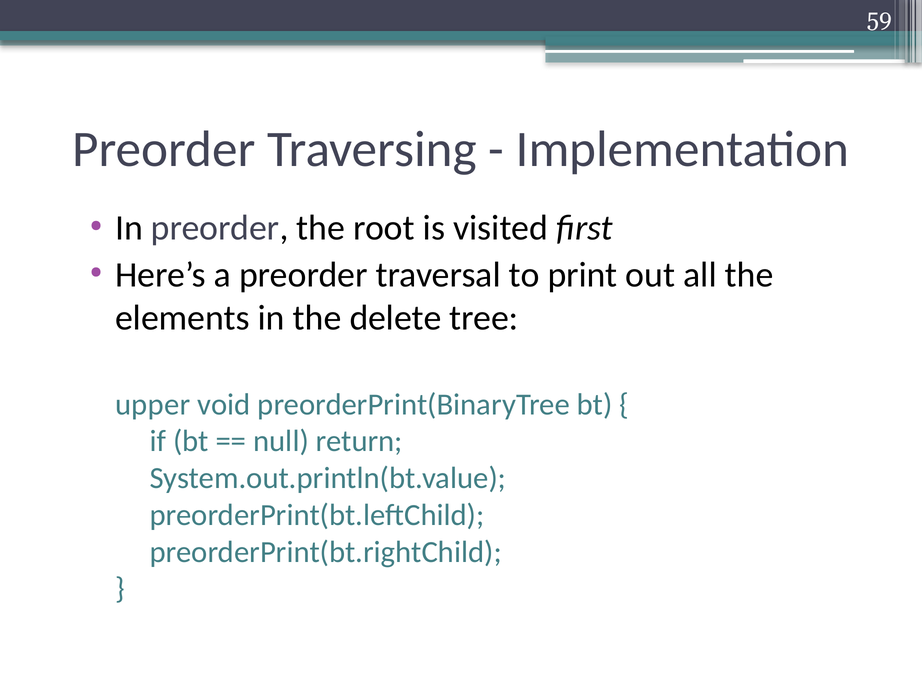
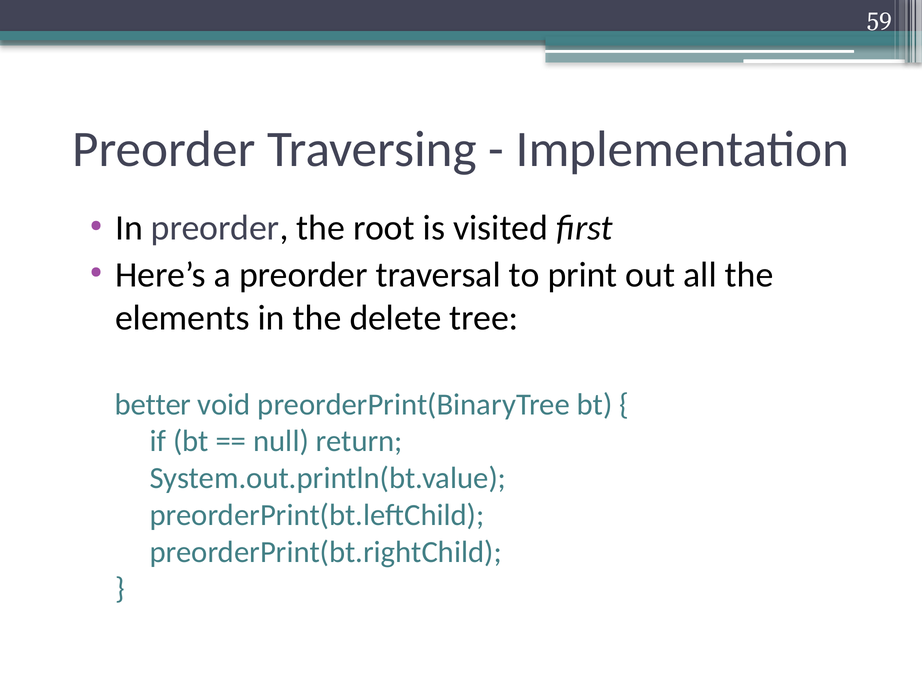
upper: upper -> better (153, 405)
